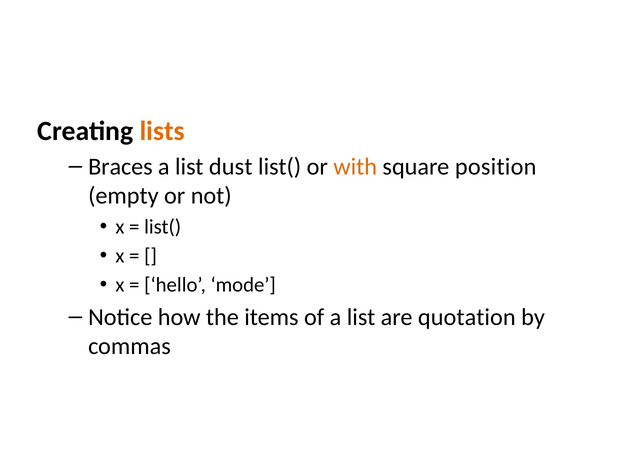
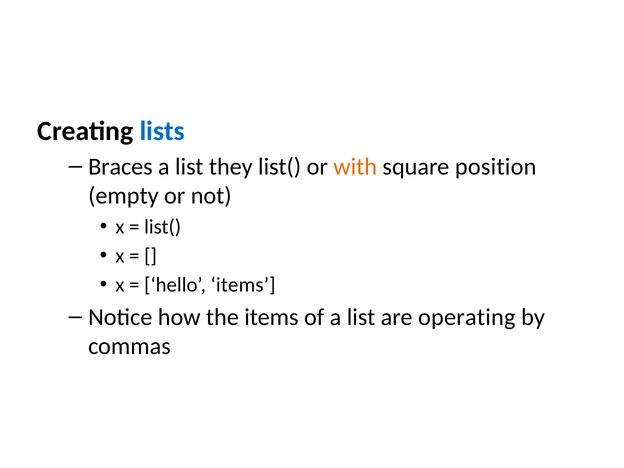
lists colour: orange -> blue (162, 131)
dust: dust -> they (231, 167)
hello mode: mode -> items (243, 285)
quotation: quotation -> operating (467, 317)
